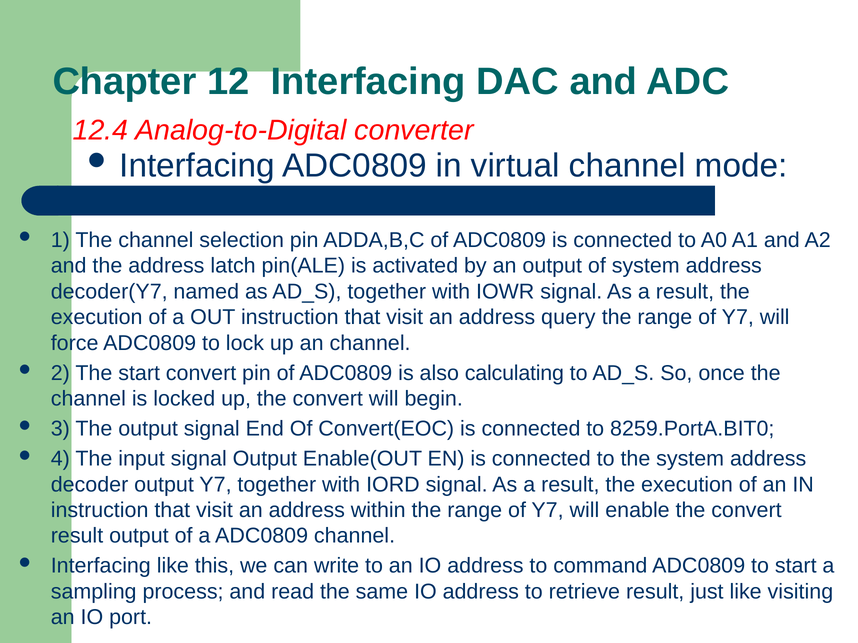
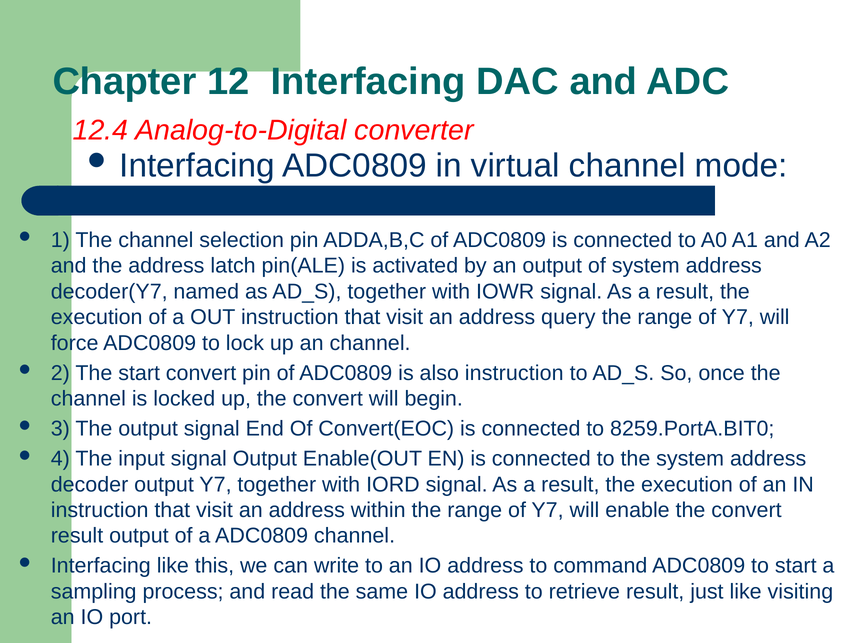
also calculating: calculating -> instruction (514, 373)
